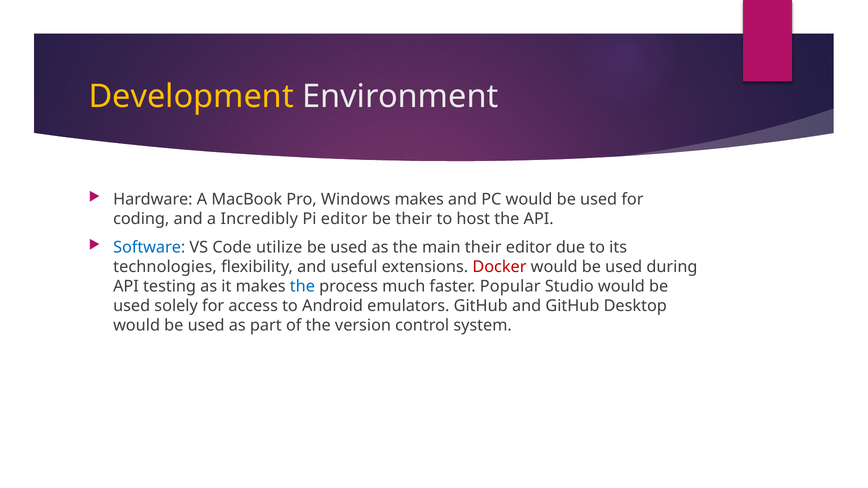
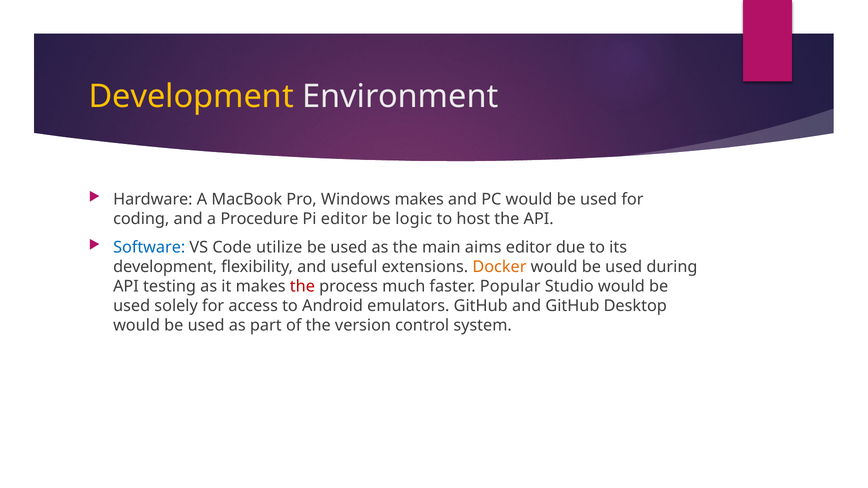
Incredibly: Incredibly -> Procedure (259, 219)
be their: their -> logic (414, 219)
main their: their -> aims (483, 248)
technologies: technologies -> development (165, 267)
Docker colour: red -> orange (499, 267)
the colour: blue -> red (302, 287)
